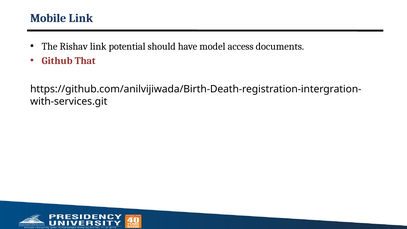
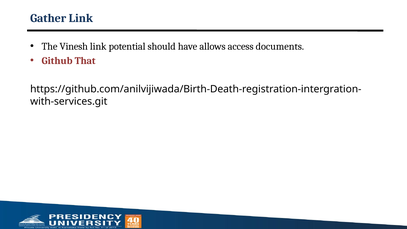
Mobile: Mobile -> Gather (48, 18)
Rishav: Rishav -> Vinesh (74, 47)
model: model -> allows (213, 47)
